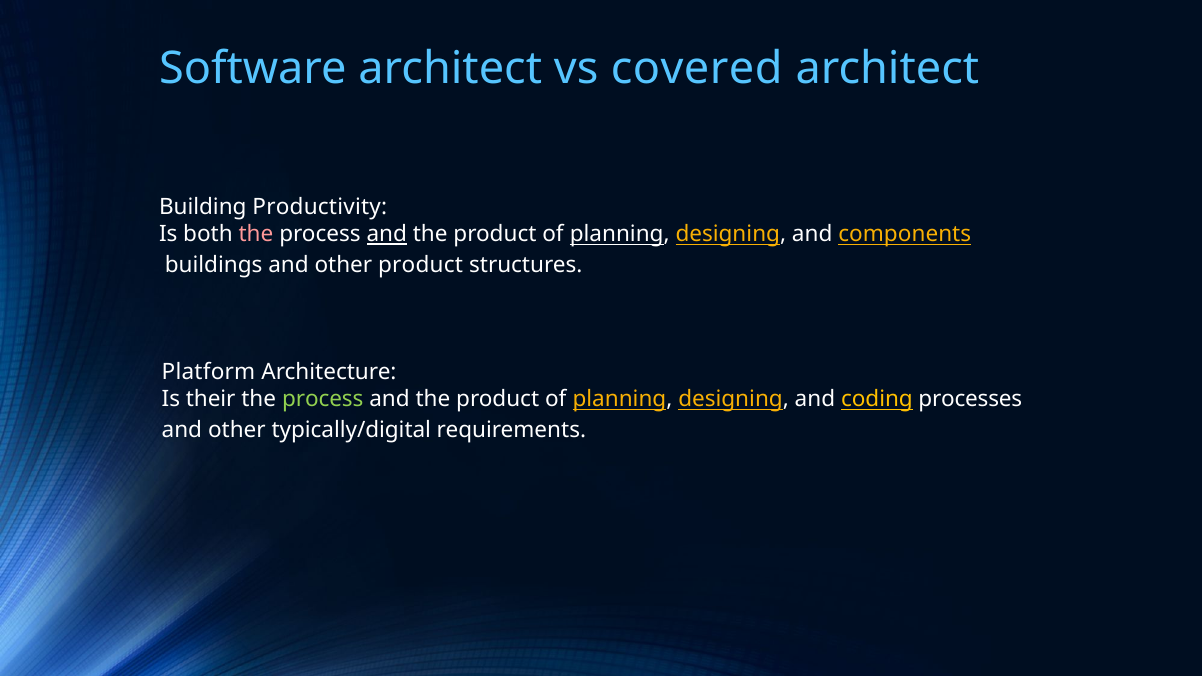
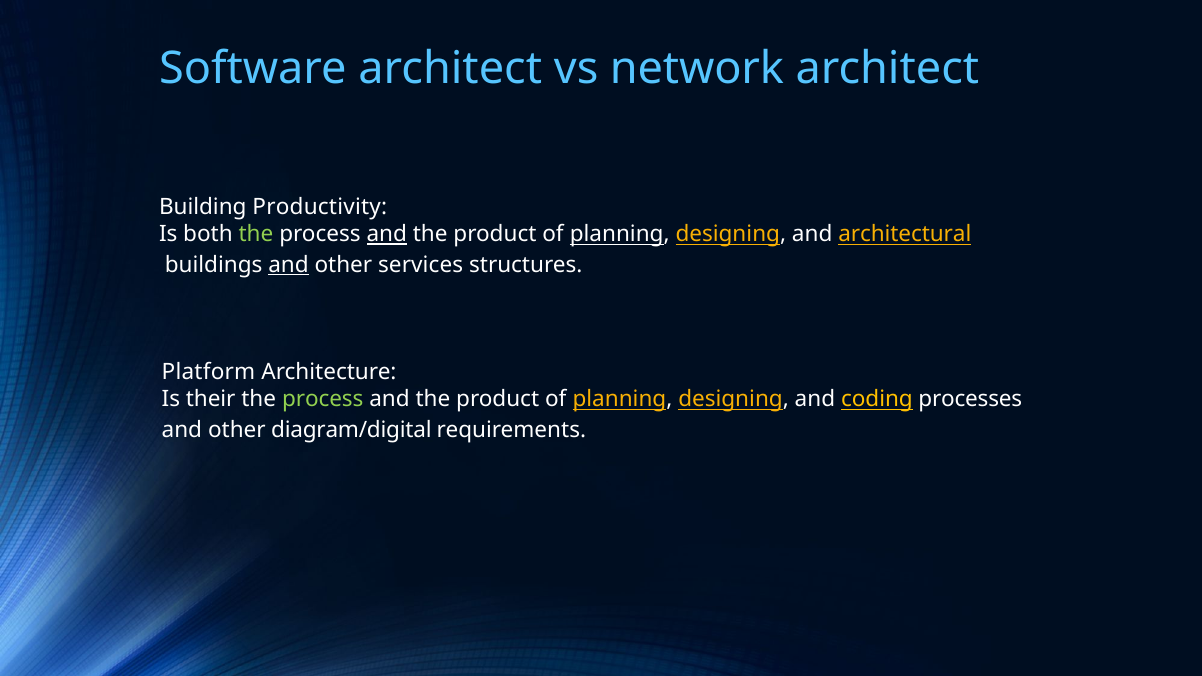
covered: covered -> network (697, 68)
the colour: pink -> light green (256, 234)
components: components -> architectural (905, 234)
and underline: none -> present (288, 265)
other product: product -> services (421, 265)
typically/digital: typically/digital -> diagram/digital (351, 430)
